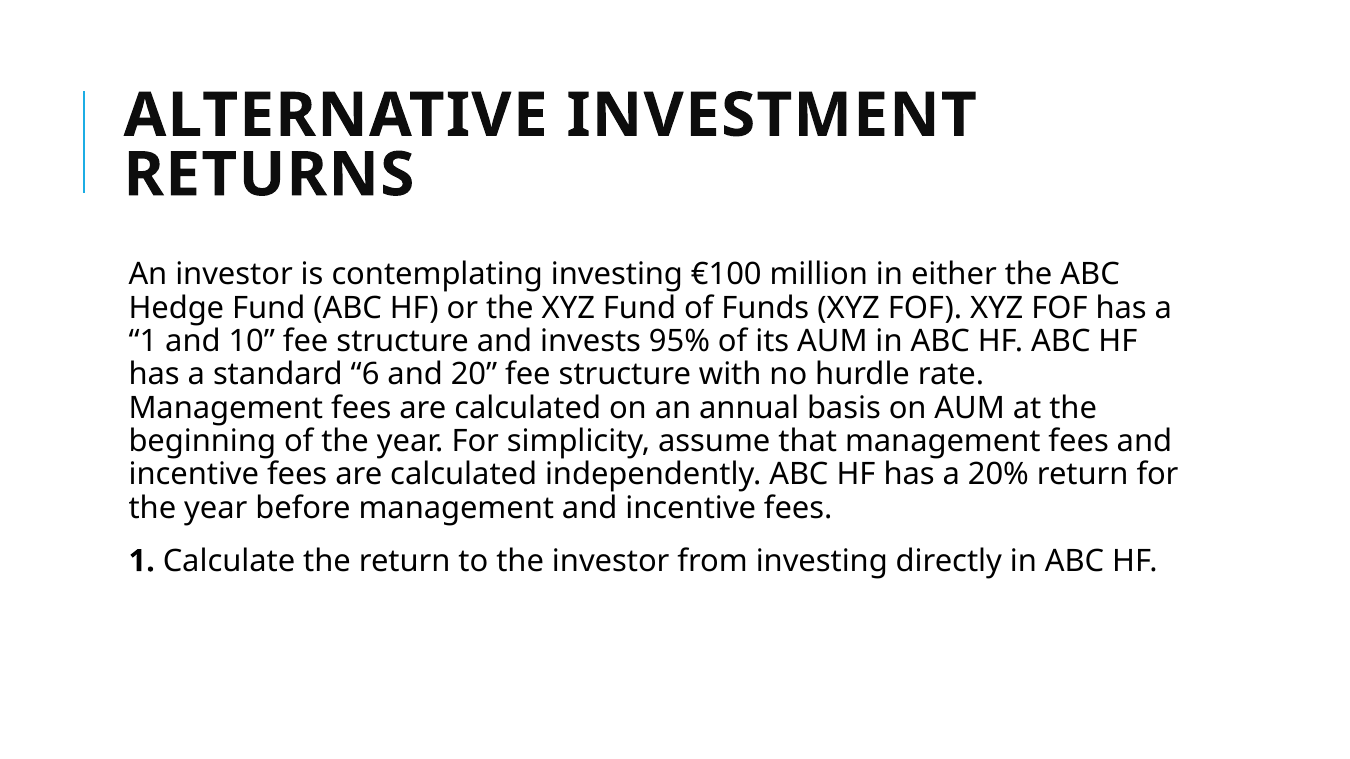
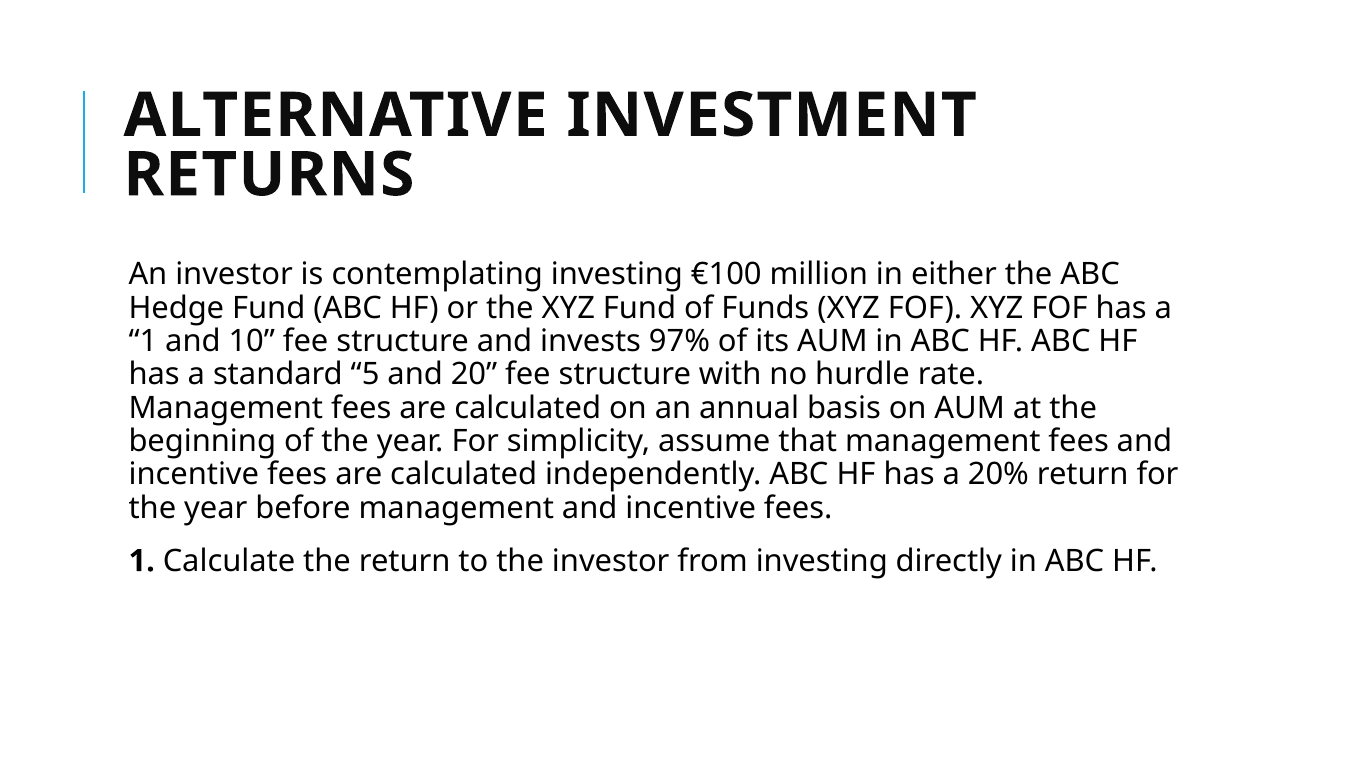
95%: 95% -> 97% (680, 341)
6: 6 -> 5 (365, 375)
